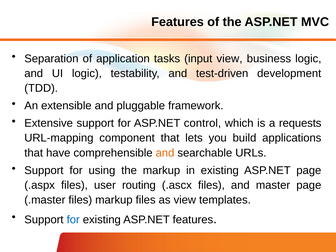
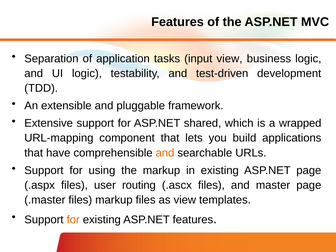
control: control -> shared (203, 123)
requests: requests -> wrapped (300, 123)
for colour: blue -> orange (73, 220)
